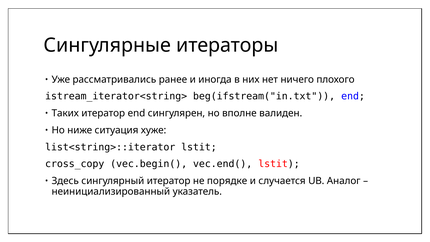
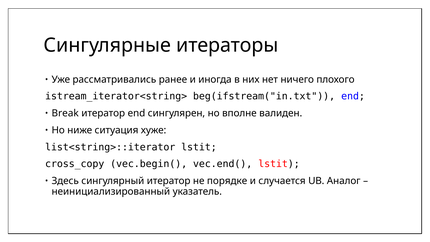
Таких: Таких -> Break (65, 113)
